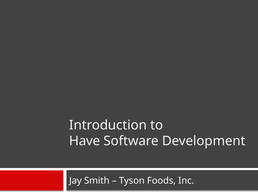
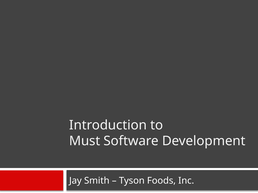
Have: Have -> Must (85, 141)
